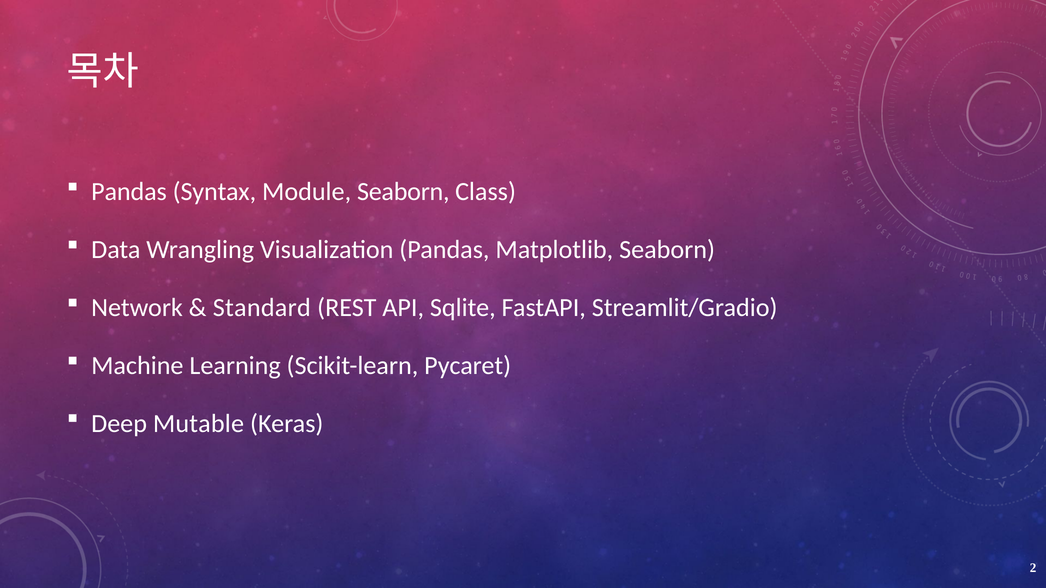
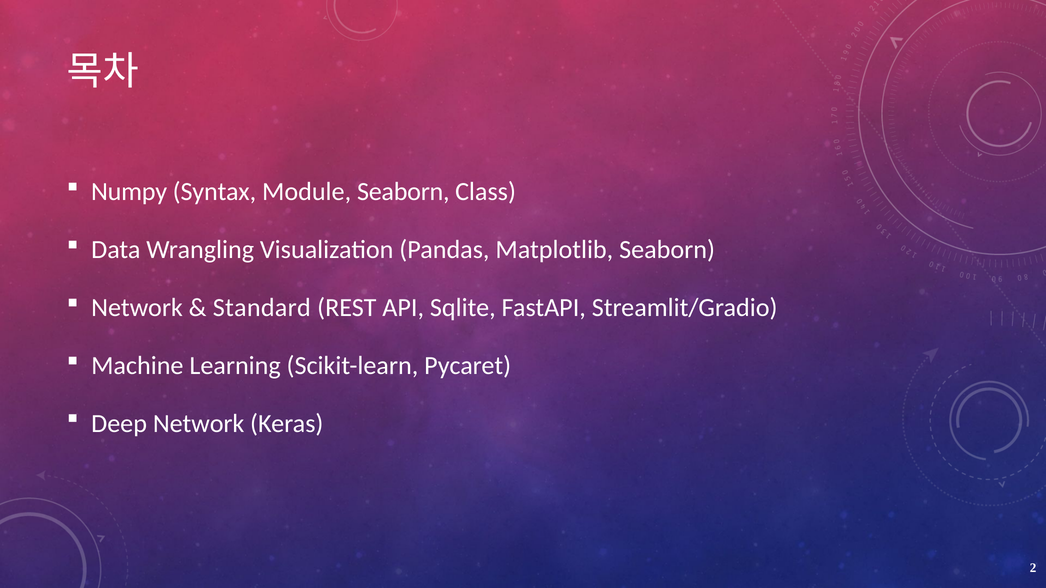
Pandas: Pandas -> Numpy (129, 192)
Deep Mutable: Mutable -> Network (199, 424)
